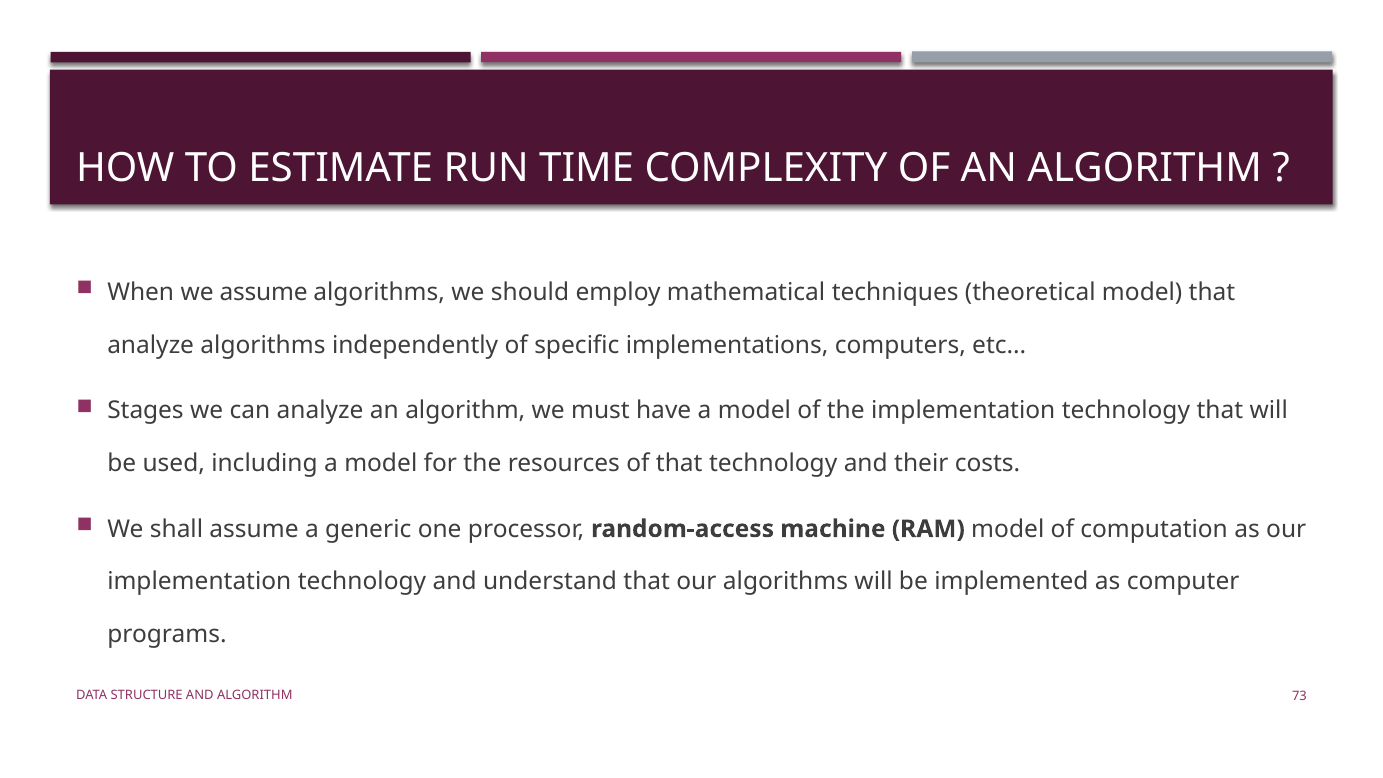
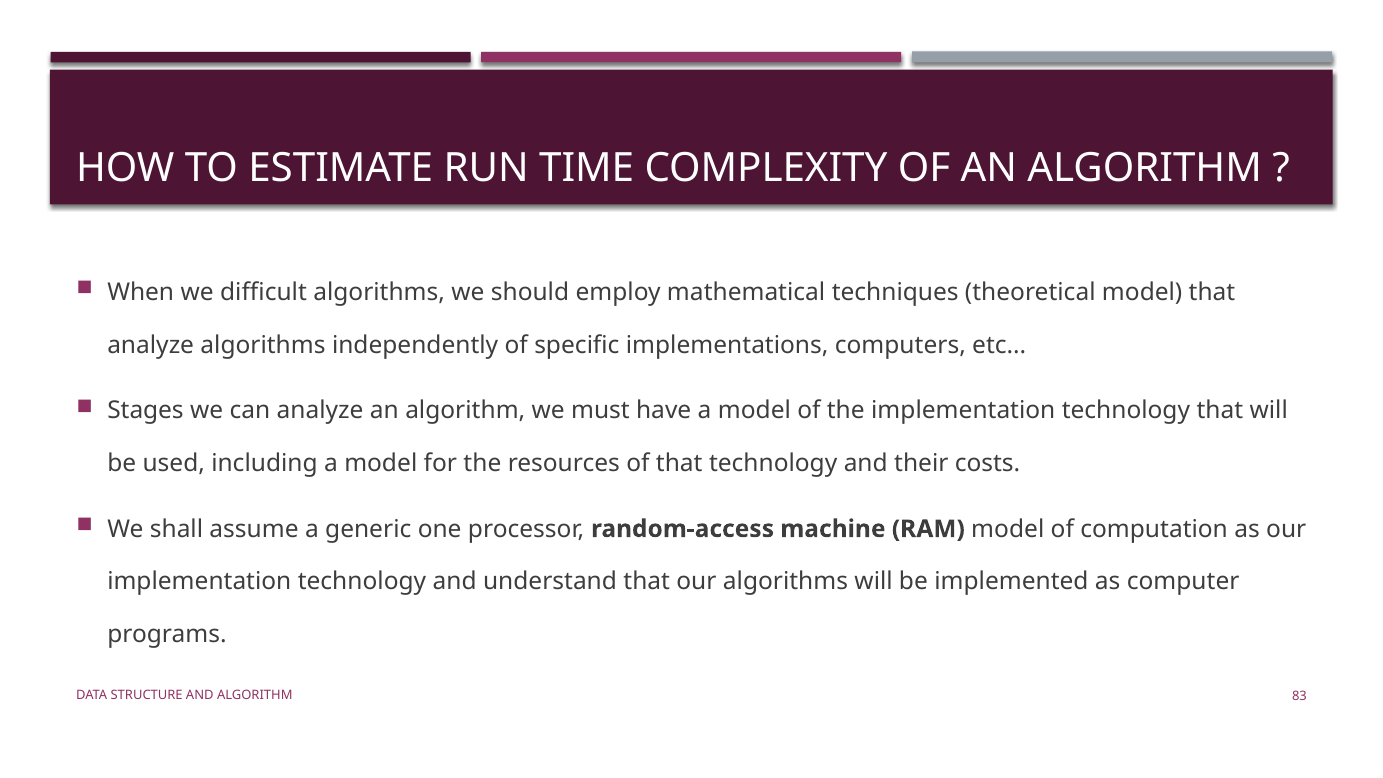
we assume: assume -> difficult (264, 292)
73: 73 -> 83 (1299, 696)
